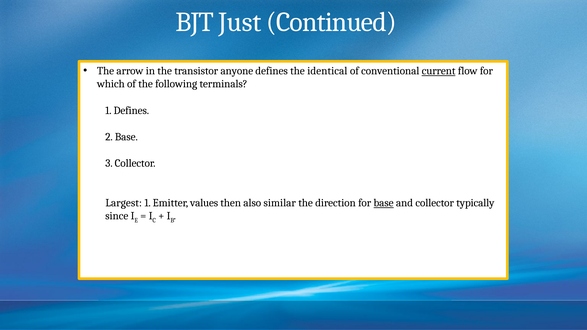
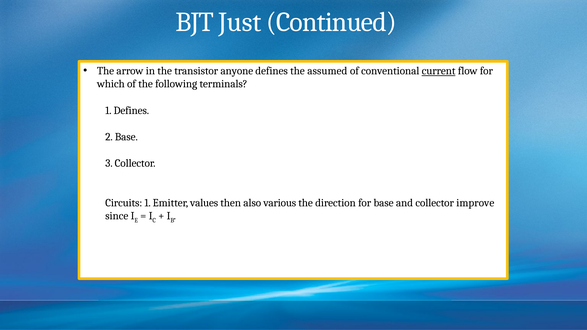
identical: identical -> assumed (327, 71)
Largest: Largest -> Circuits (124, 203)
similar: similar -> various (280, 203)
base underline: present -> none (384, 203)
typically: typically -> improve (475, 203)
